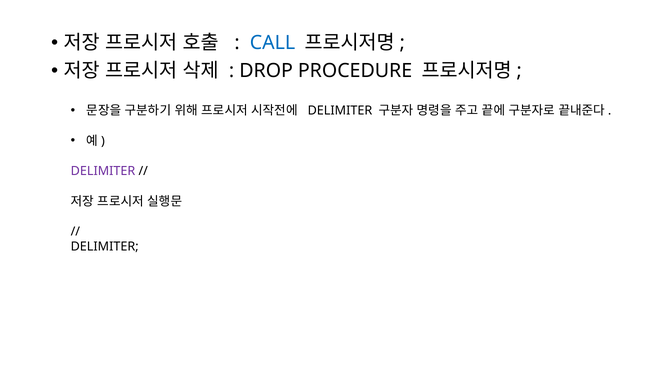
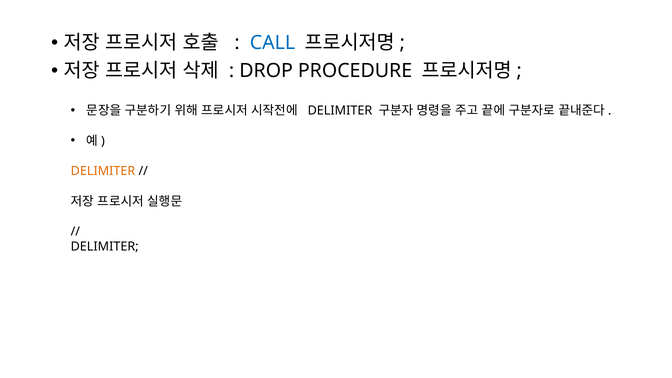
DELIMITER colour: purple -> orange (103, 171)
